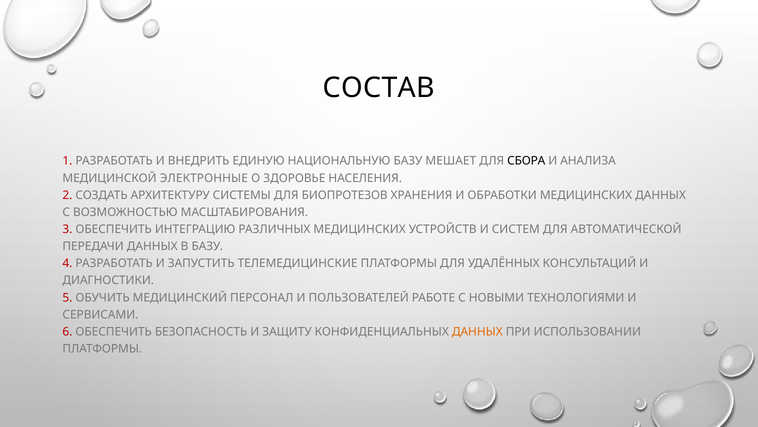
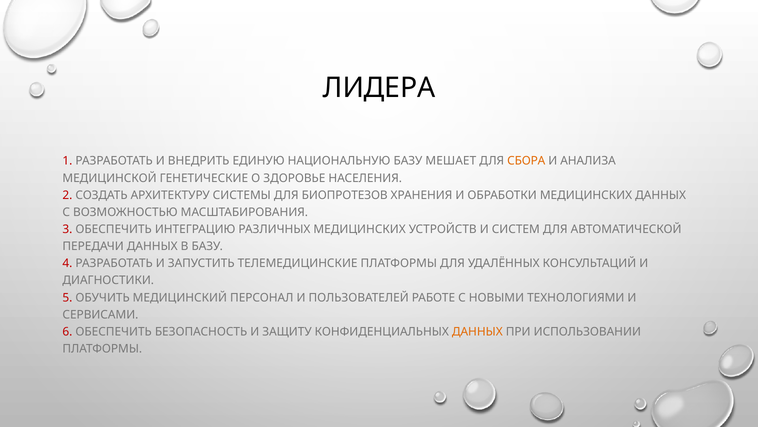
СОСТАВ: СОСТАВ -> ЛИДЕРА (379, 88)
СБОРА colour: black -> orange (526, 161)
ЭЛЕКТРОННЫЕ: ЭЛЕКТРОННЫЕ -> ГЕНЕТИЧЕСКИЕ (204, 178)
